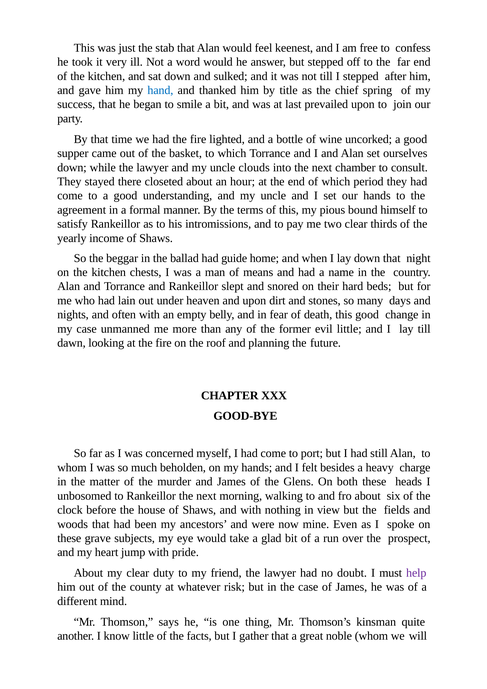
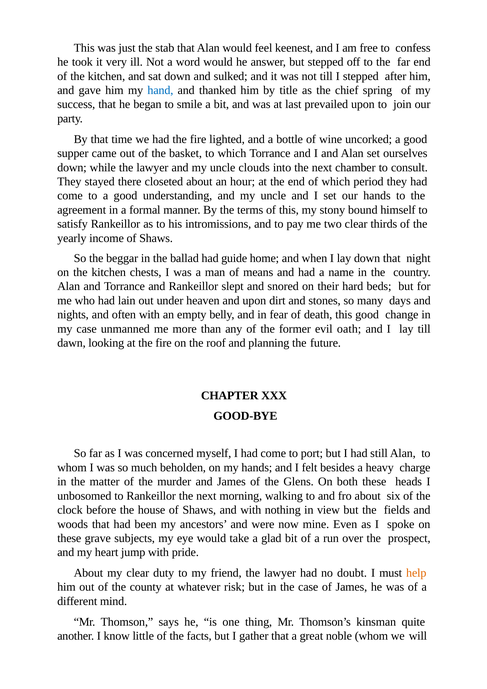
pious: pious -> stony (332, 210)
evil little: little -> oath (349, 329)
help colour: purple -> orange (416, 573)
